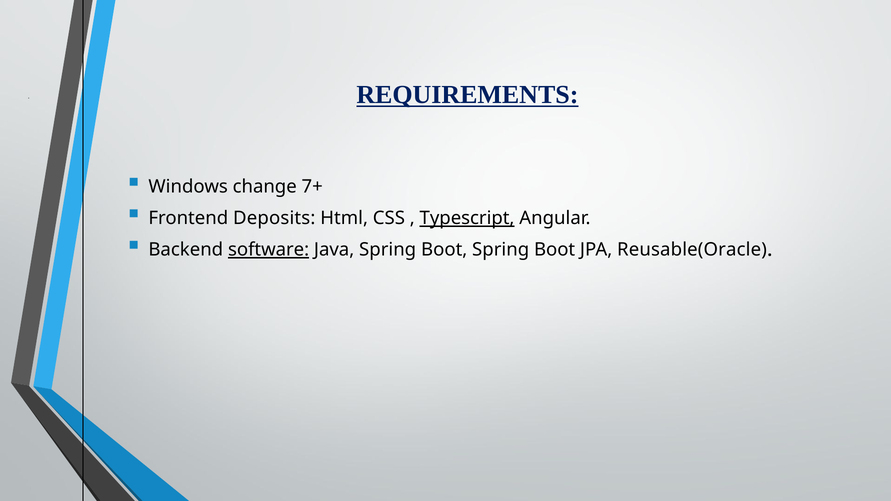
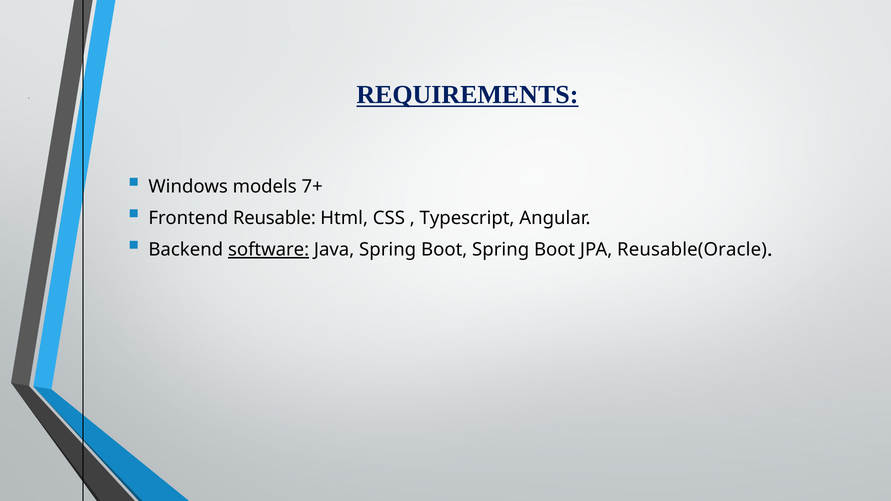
change: change -> models (265, 187)
Deposits: Deposits -> Reusable (274, 218)
Typescript underline: present -> none (467, 218)
